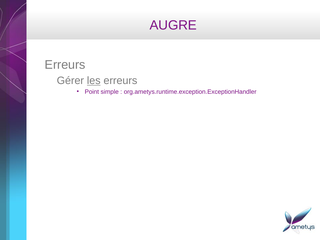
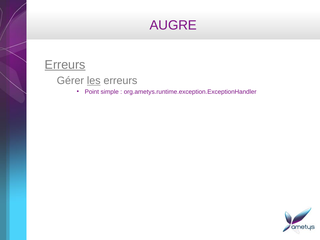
Erreurs underline: none -> present (65, 65)
